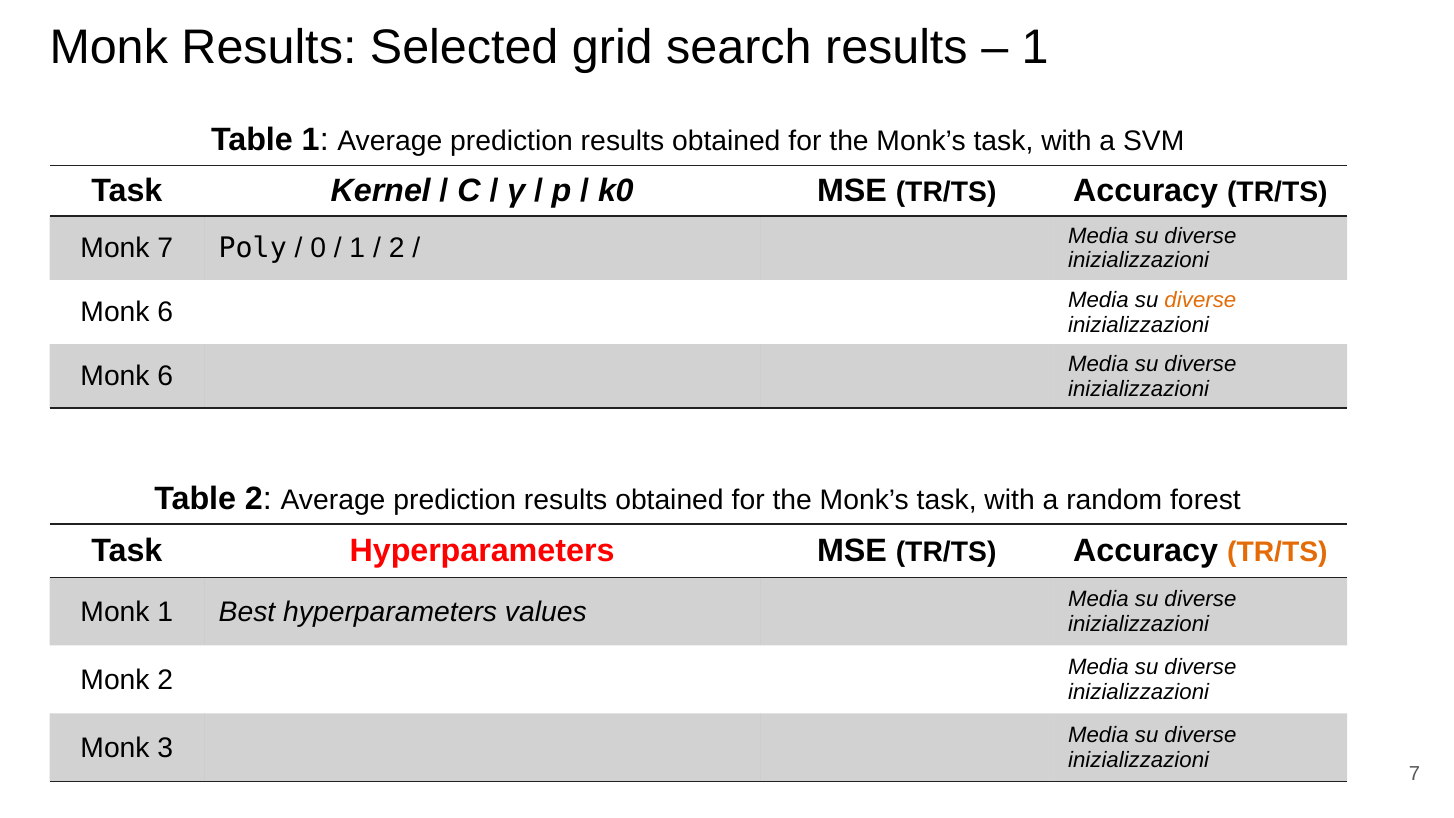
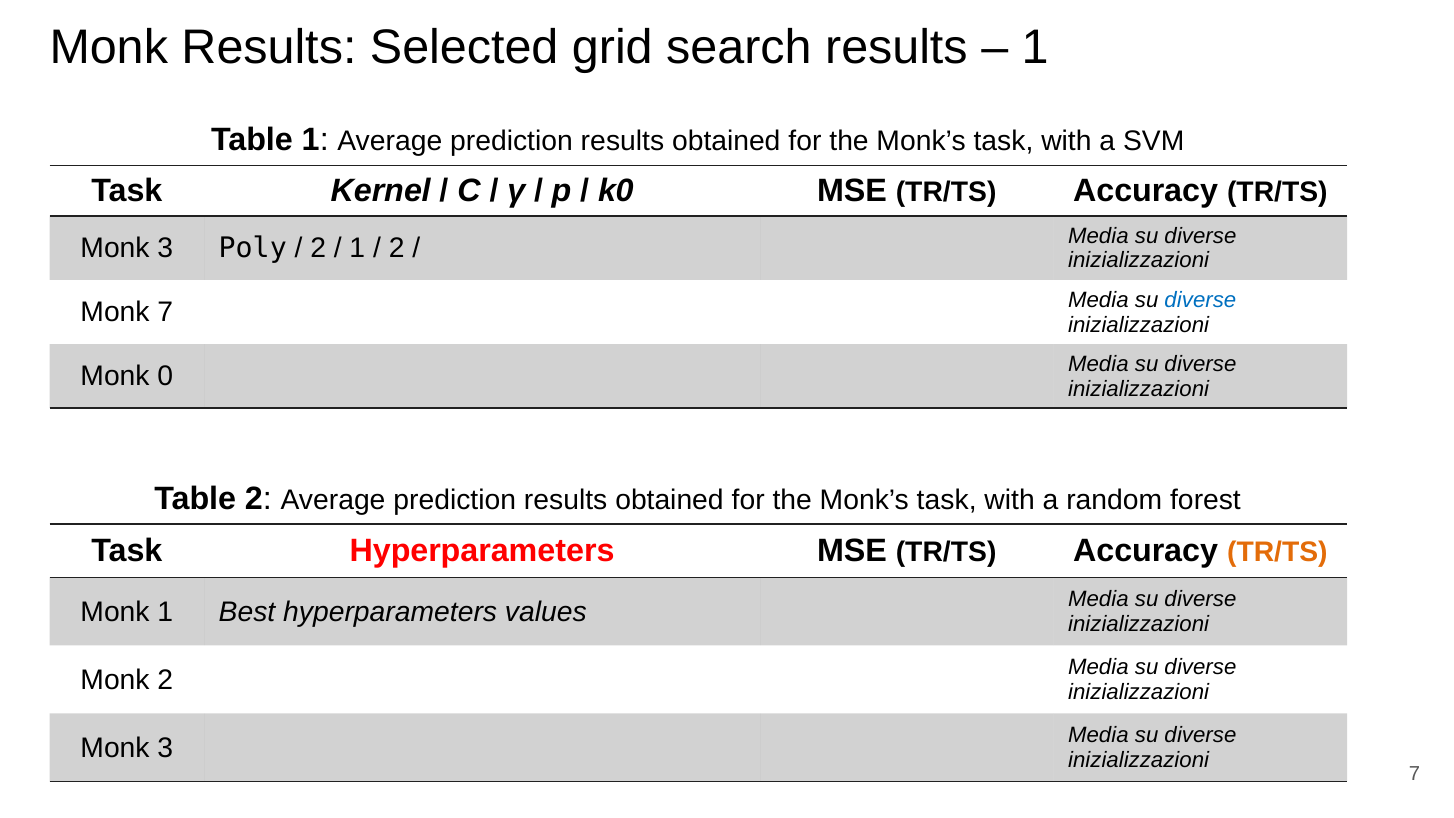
7: 7 -> 3 (165, 248)
0: 0 -> 2 (318, 248)
6: 6 -> 7 (165, 312)
diverse colour: orange -> blue (1200, 300)
6: 6 -> 0 (165, 376)
